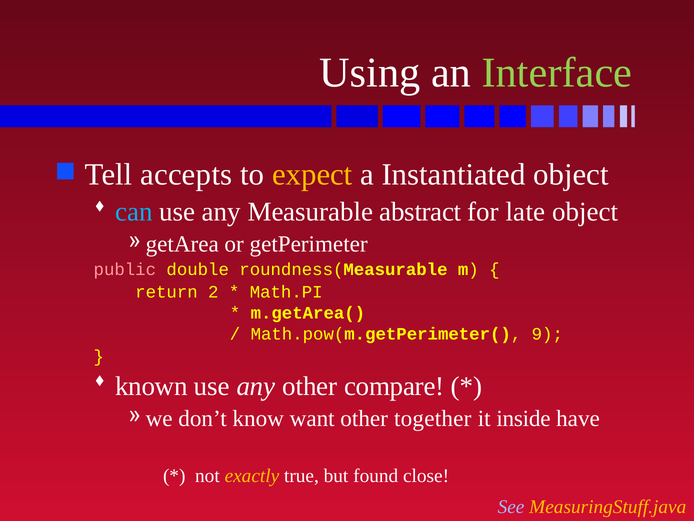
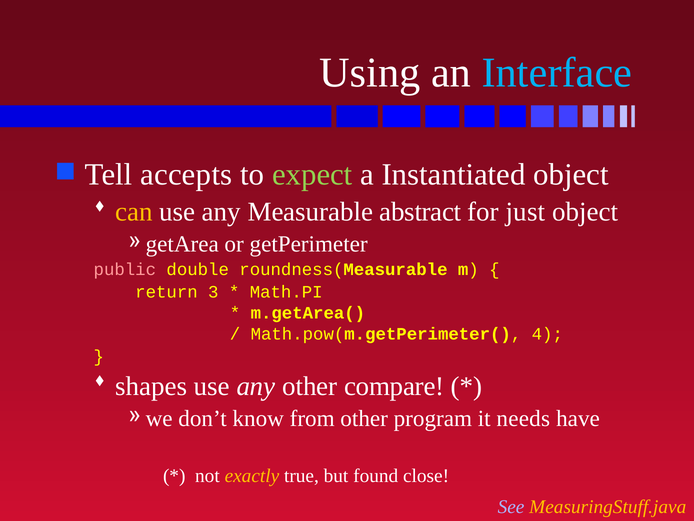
Interface colour: light green -> light blue (557, 72)
expect colour: yellow -> light green (312, 174)
can colour: light blue -> yellow (134, 212)
late: late -> just (525, 212)
2: 2 -> 3 (213, 292)
9: 9 -> 4 (547, 334)
known: known -> shapes (151, 386)
want: want -> from (312, 418)
together: together -> program (433, 418)
inside: inside -> needs (523, 418)
